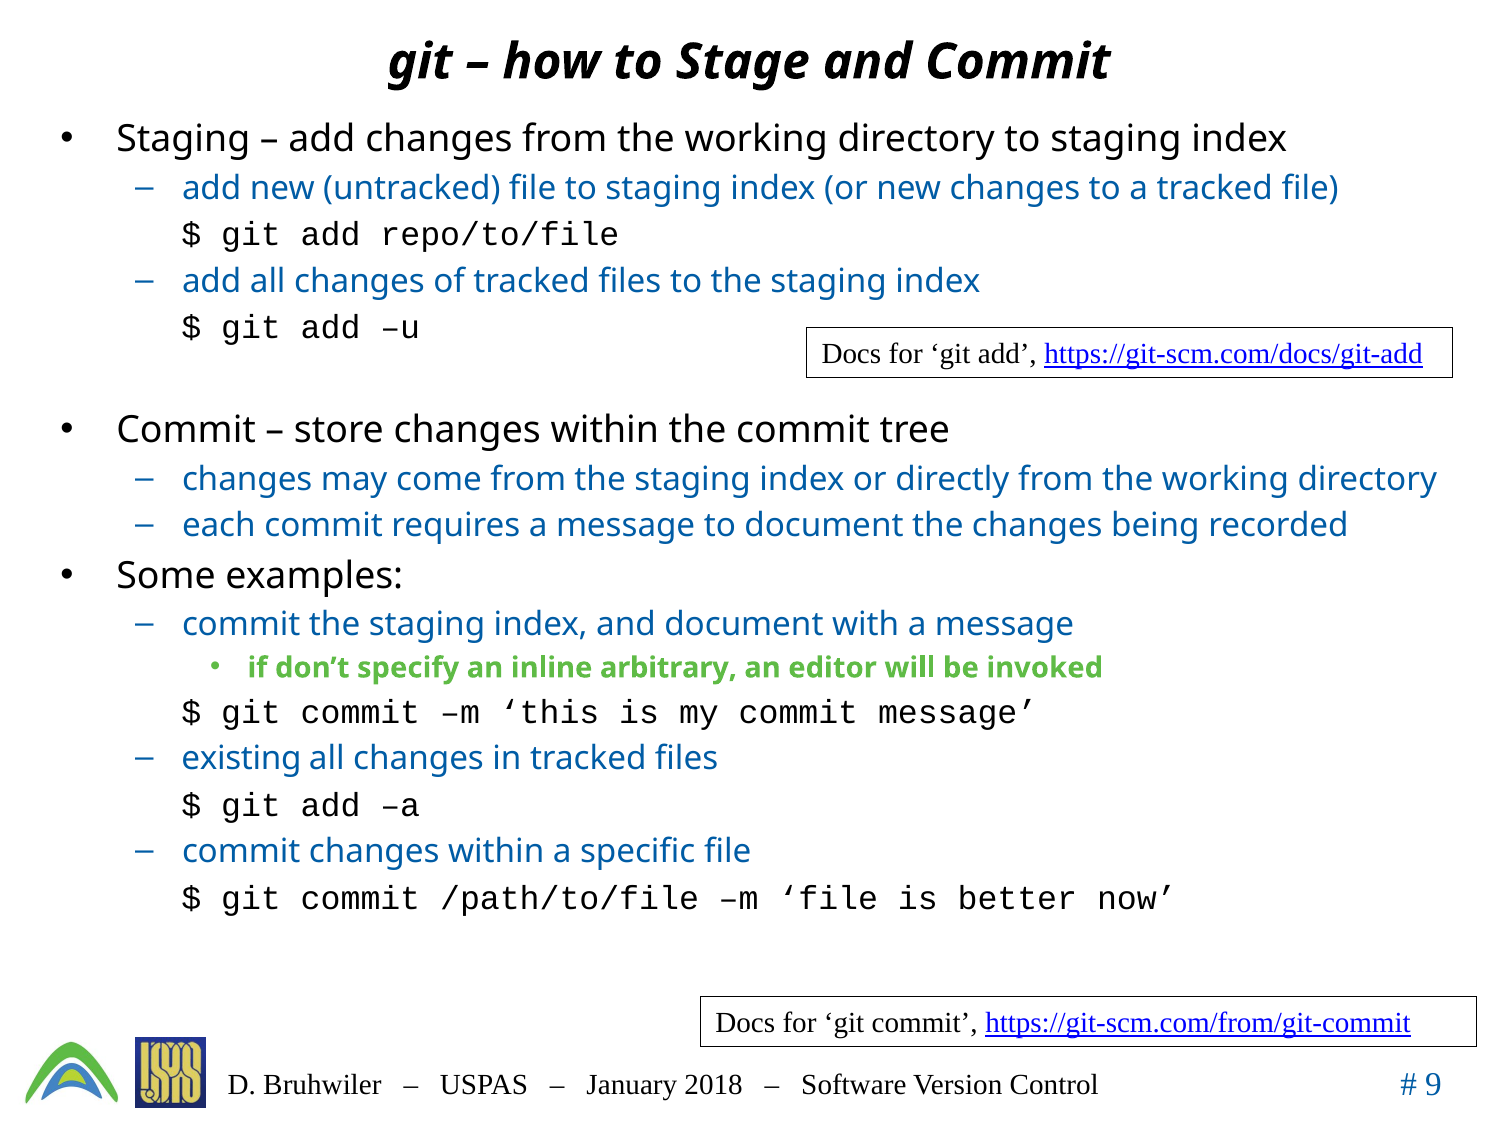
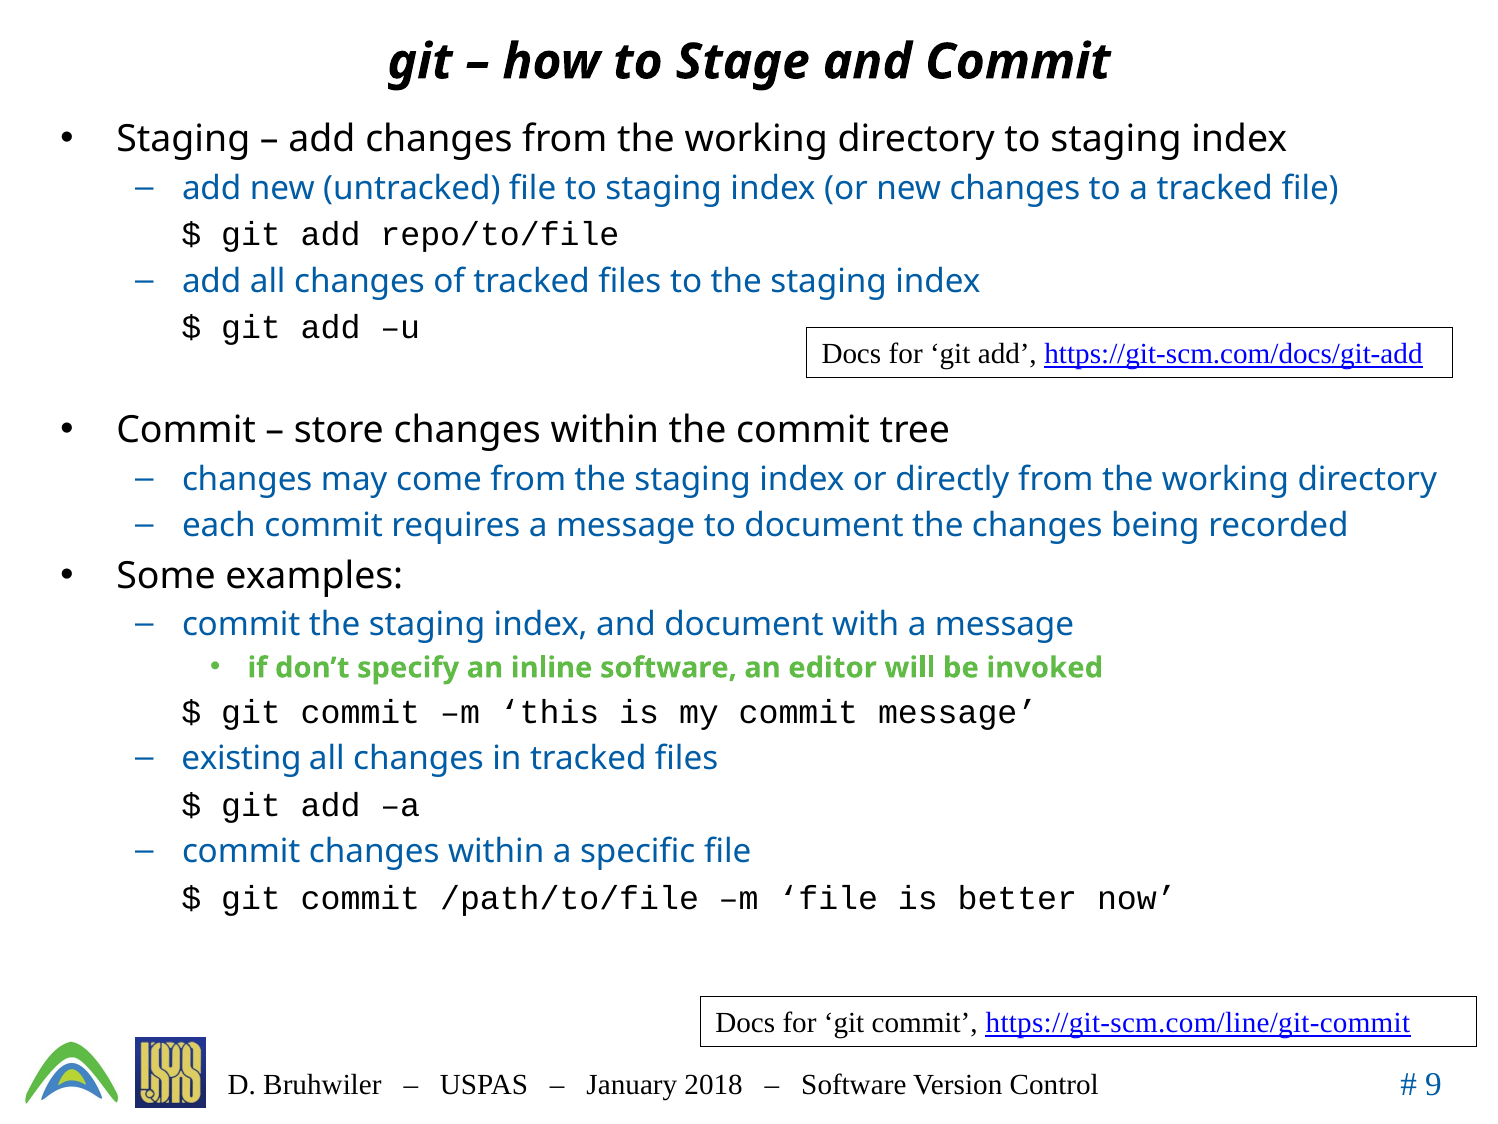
inline arbitrary: arbitrary -> software (668, 668)
https://git-scm.com/from/git-commit: https://git-scm.com/from/git-commit -> https://git-scm.com/line/git-commit (1198, 1023)
